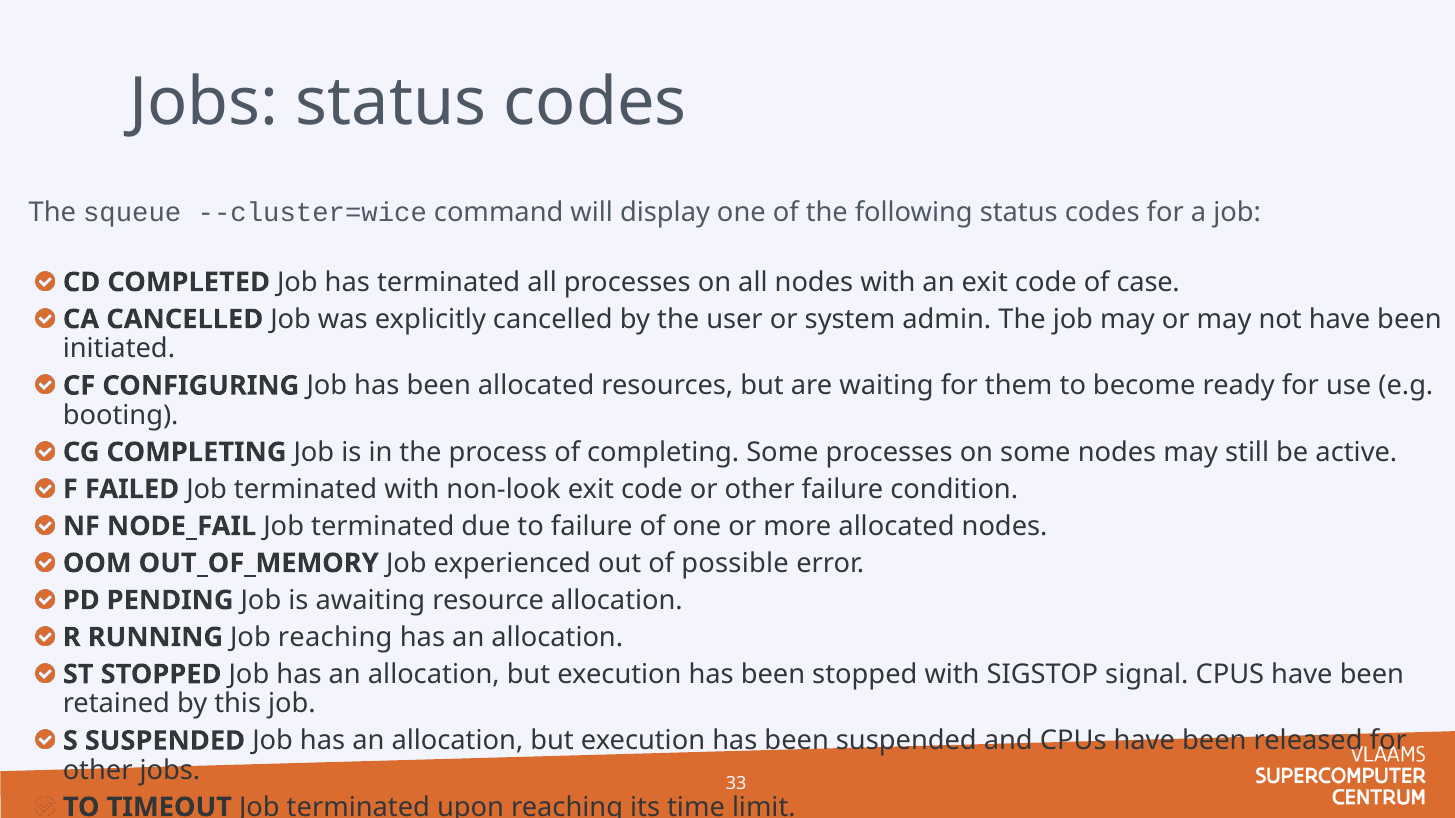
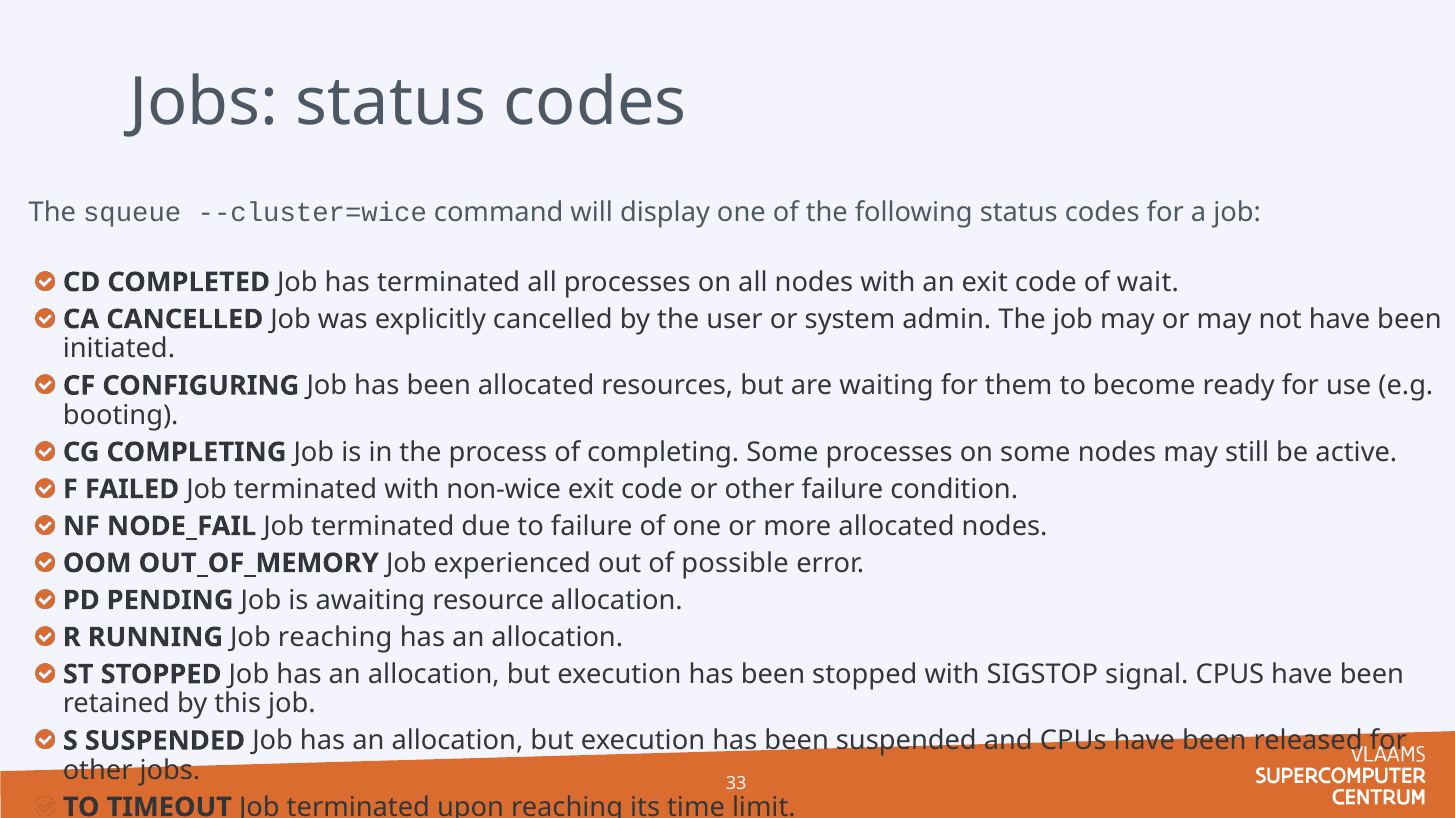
case: case -> wait (1148, 282)
non-look: non-look -> non-wice (504, 489)
